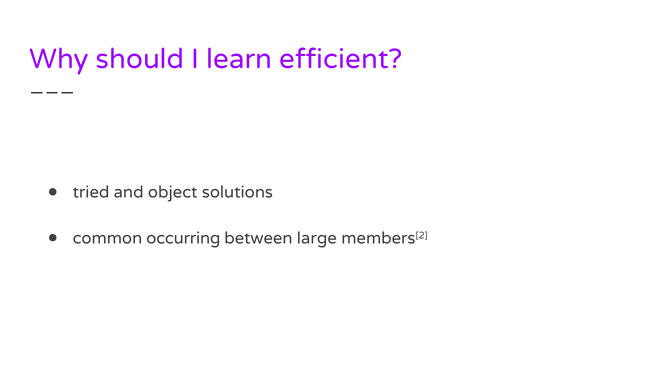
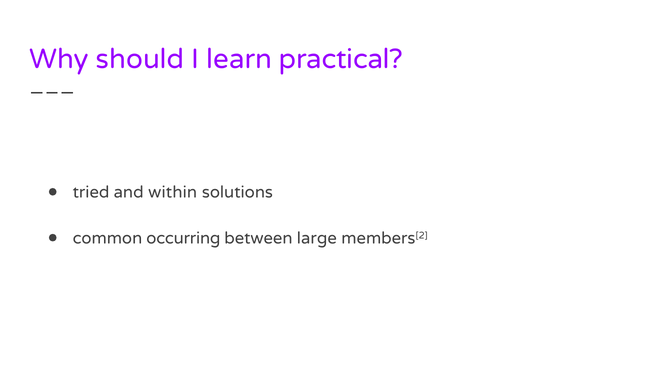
efficient: efficient -> practical (341, 59)
object: object -> within (173, 193)
